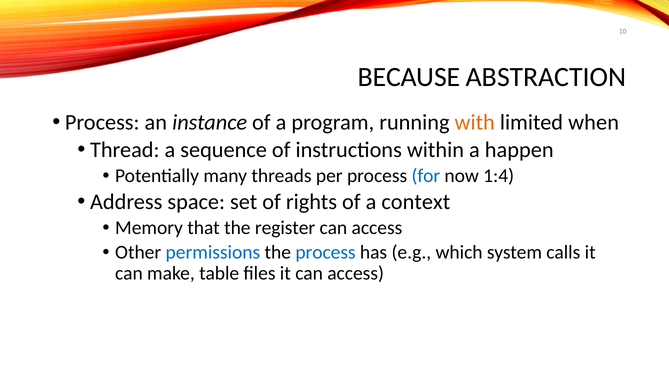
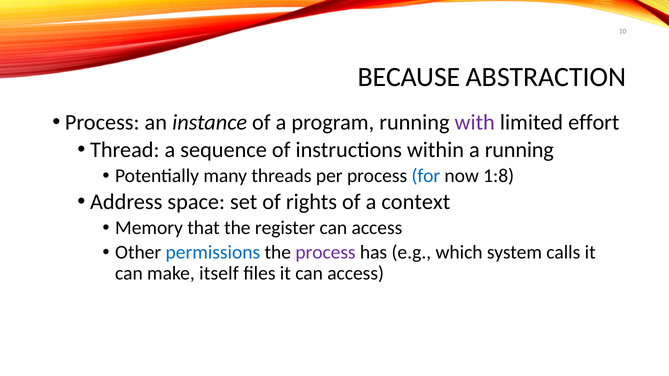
with colour: orange -> purple (475, 122)
when: when -> effort (594, 122)
a happen: happen -> running (519, 150)
1:4: 1:4 -> 1:8 (499, 176)
process colour: blue -> purple (325, 253)
table: table -> itself (219, 274)
